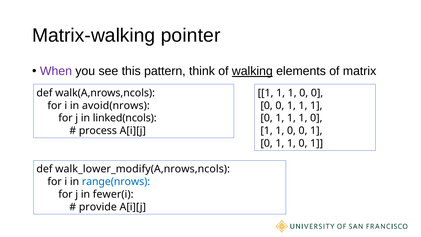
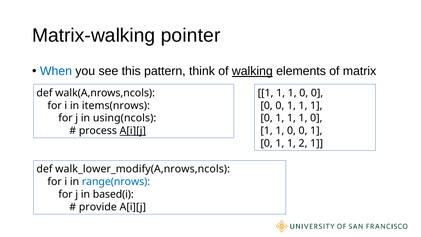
When colour: purple -> blue (56, 71)
avoid(nrows: avoid(nrows -> items(nrows (116, 105)
linked(ncols: linked(ncols -> using(ncols (125, 118)
A[i][j underline: none -> present (133, 131)
0: 0 -> 2 (303, 143)
fewer(i: fewer(i -> based(i (113, 194)
